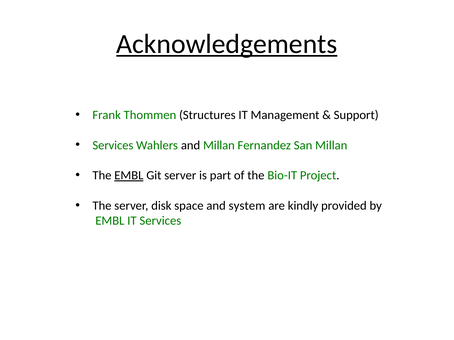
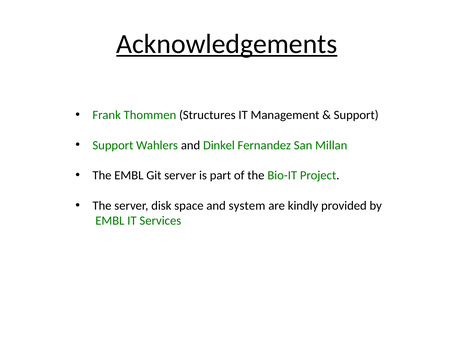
Services: Services -> Support (113, 145)
and Millan: Millan -> Dinkel (219, 145)
EMBL underline: present -> none (129, 176)
